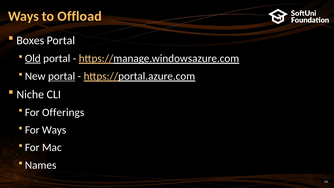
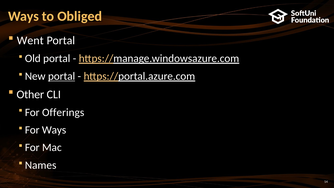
Offload: Offload -> Obliged (80, 16)
Boxes: Boxes -> Went (30, 40)
Old underline: present -> none (33, 58)
Niche: Niche -> Other (30, 94)
